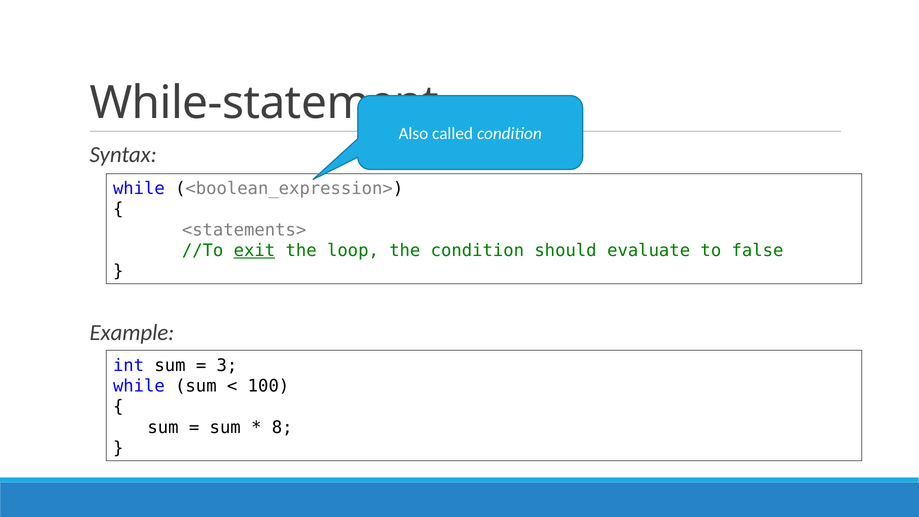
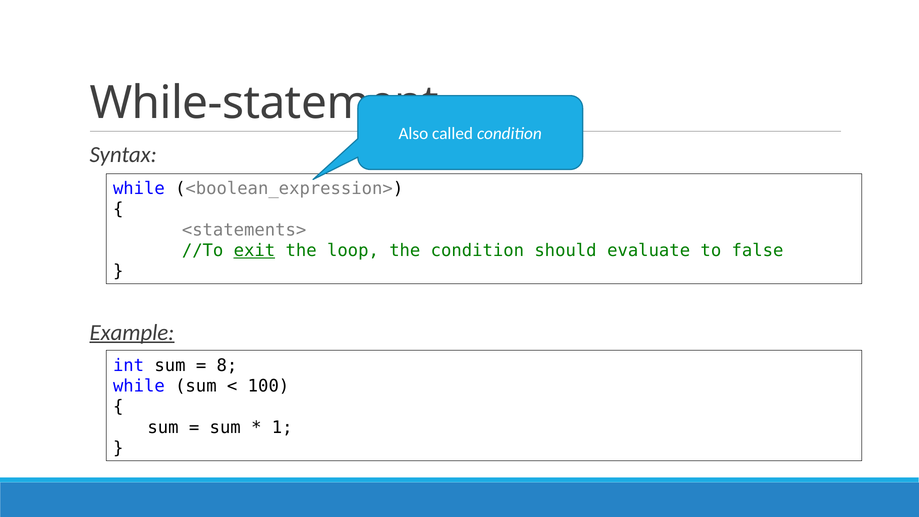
Example underline: none -> present (132, 332)
3: 3 -> 8 (227, 365)
8: 8 -> 1 (282, 427)
